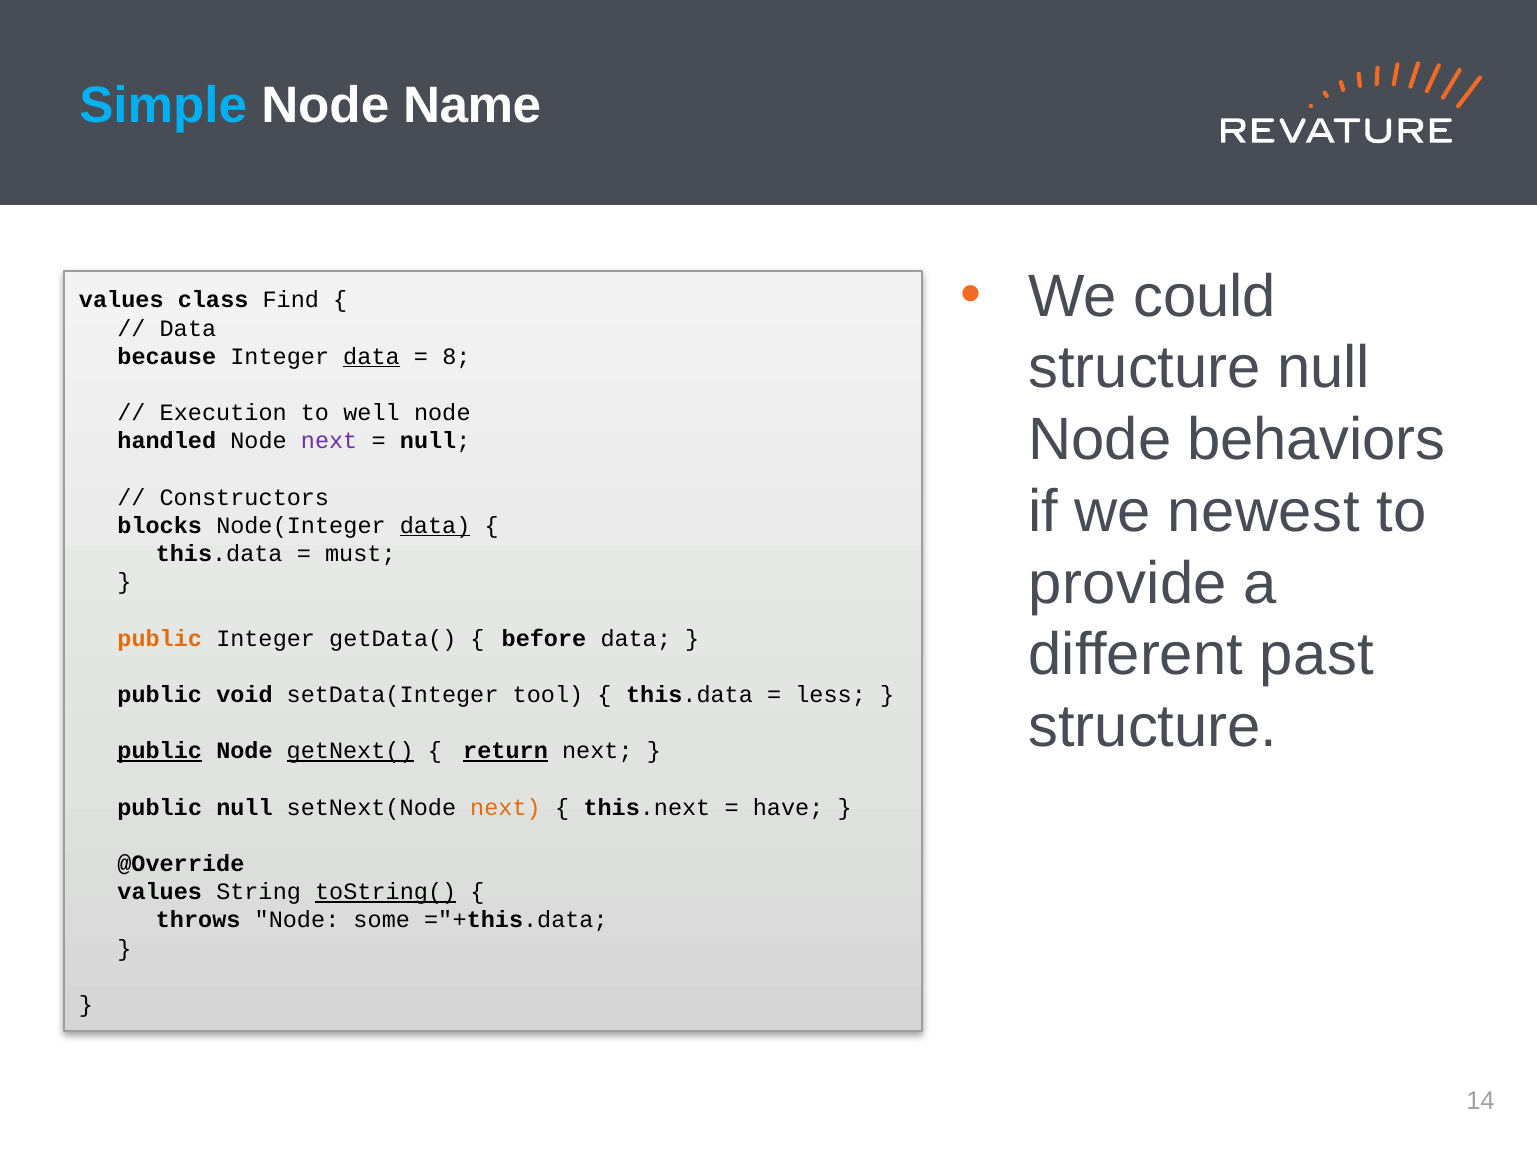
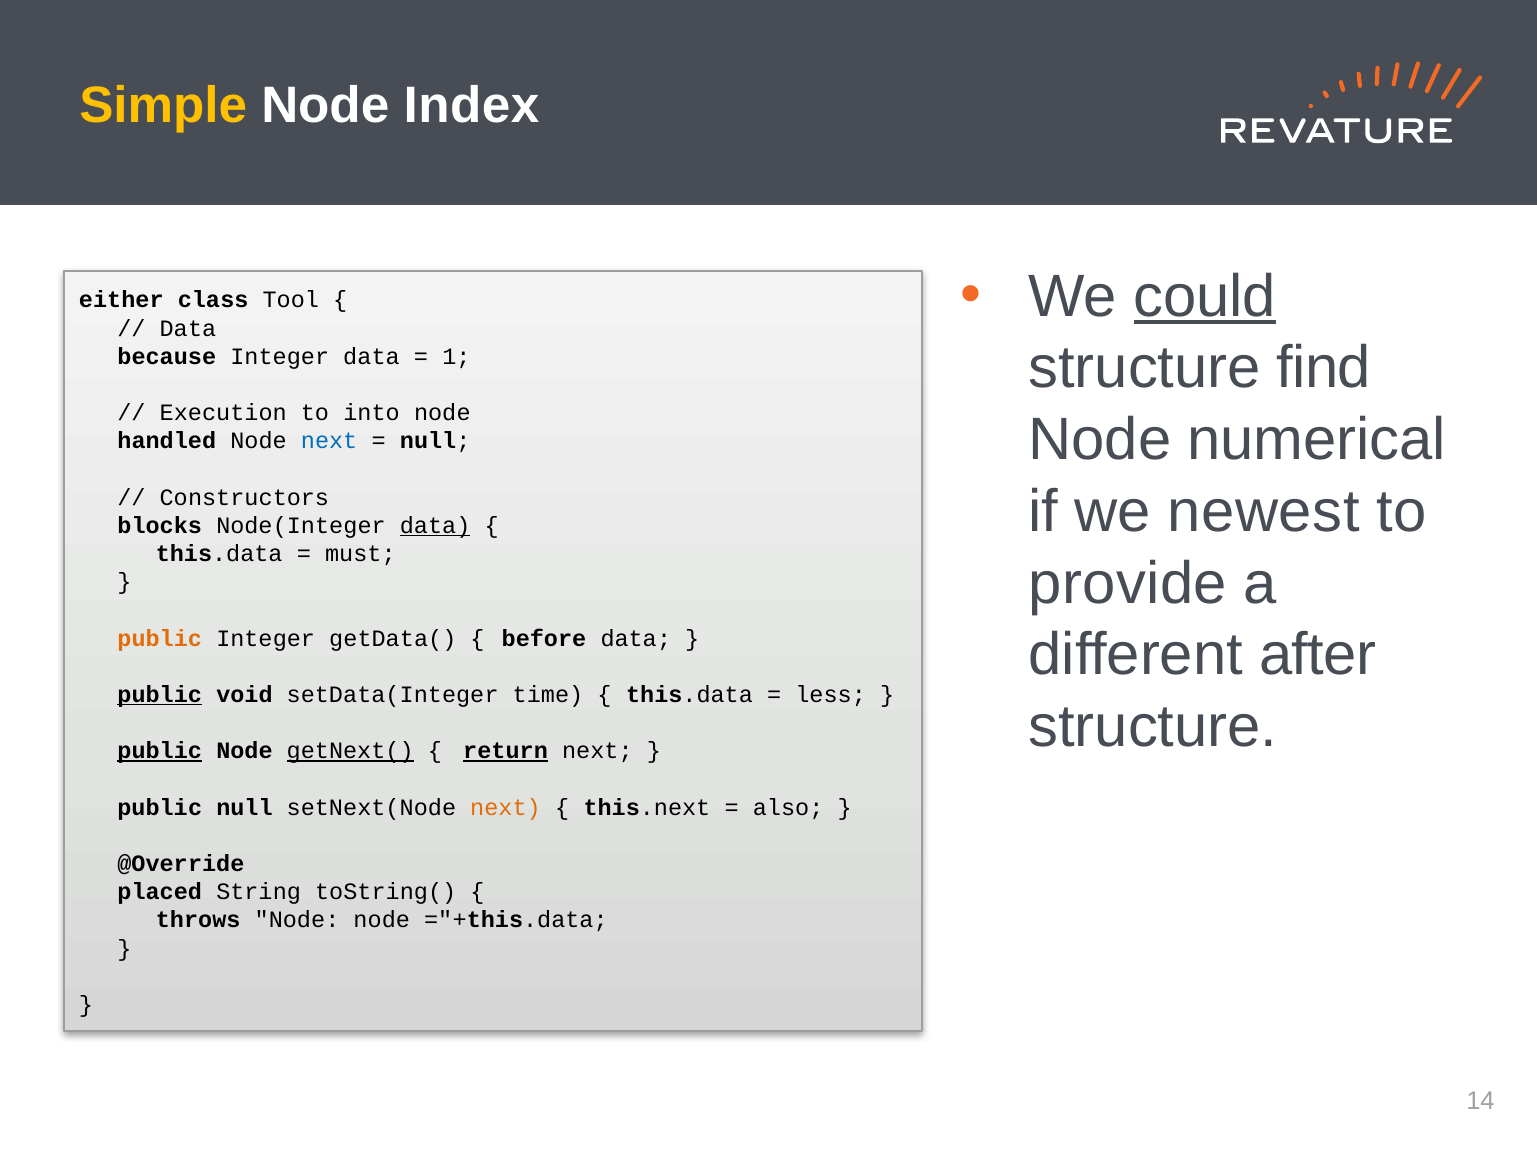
Simple colour: light blue -> yellow (163, 106)
Name: Name -> Index (472, 106)
could underline: none -> present (1205, 297)
values: values -> either (121, 300)
Find: Find -> Tool (291, 300)
structure null: null -> find (1324, 369)
data underline: present -> none (371, 357)
8: 8 -> 1 (456, 357)
well: well -> into (372, 413)
behaviors: behaviors -> numerical (1317, 440)
next colour: purple -> blue (329, 441)
past: past -> after (1318, 656)
public underline: none -> present (160, 695)
tool: tool -> time (548, 695)
have: have -> also (788, 808)
values: values -> placed (160, 893)
toString( underline: present -> none (386, 893)
Node some: some -> node (382, 921)
